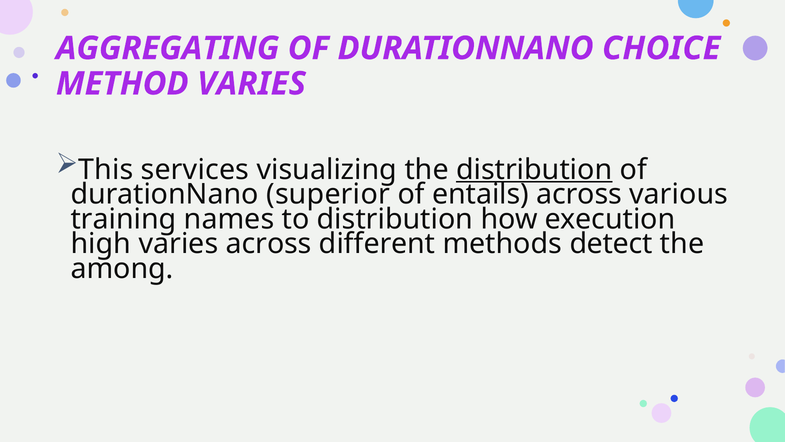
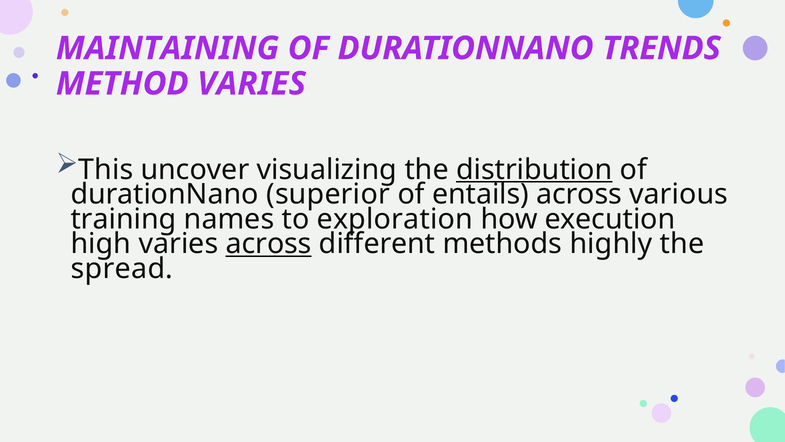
AGGREGATING: AGGREGATING -> MAINTAINING (168, 48)
CHOICE: CHOICE -> TRENDS (661, 48)
services: services -> uncover (195, 169)
to distribution: distribution -> exploration (395, 219)
across underline: none -> present (269, 244)
detect: detect -> highly (611, 244)
among: among -> spread (122, 268)
